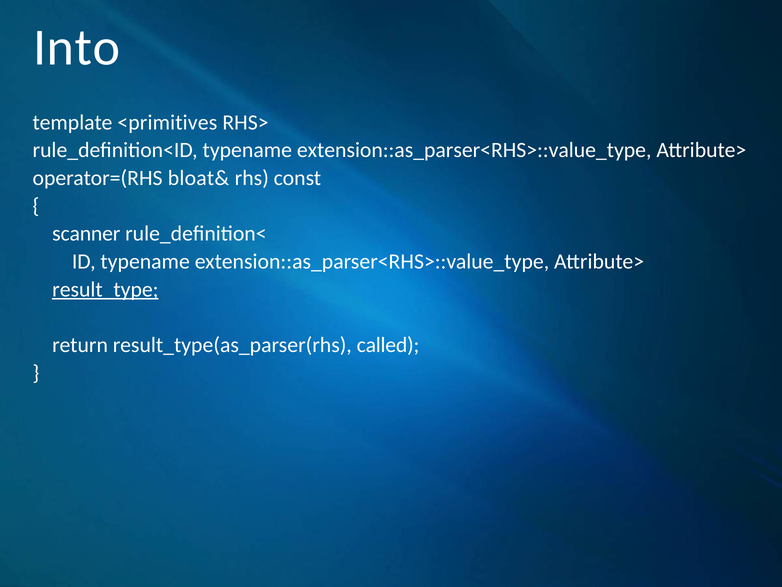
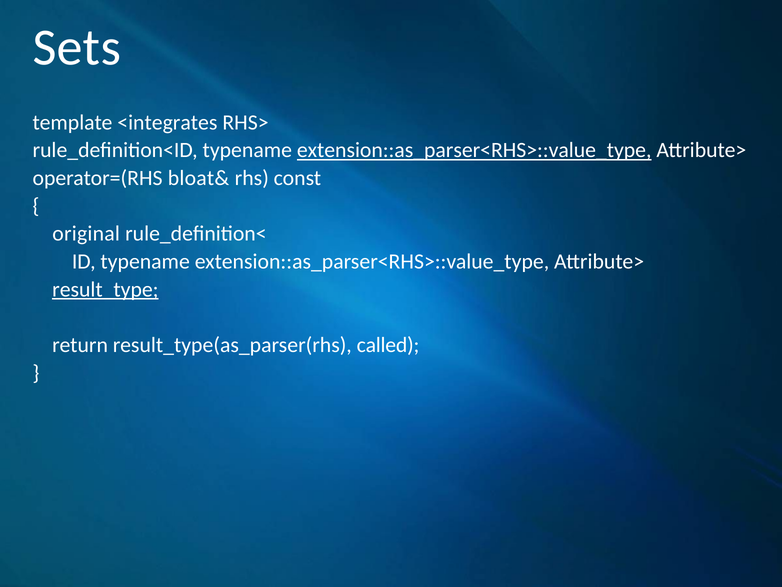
Into: Into -> Sets (77, 48)
<primitives: <primitives -> <integrates (167, 122)
extension::as_parser<RHS>::value_type underline: none -> present (474, 150)
scanner: scanner -> original (86, 234)
